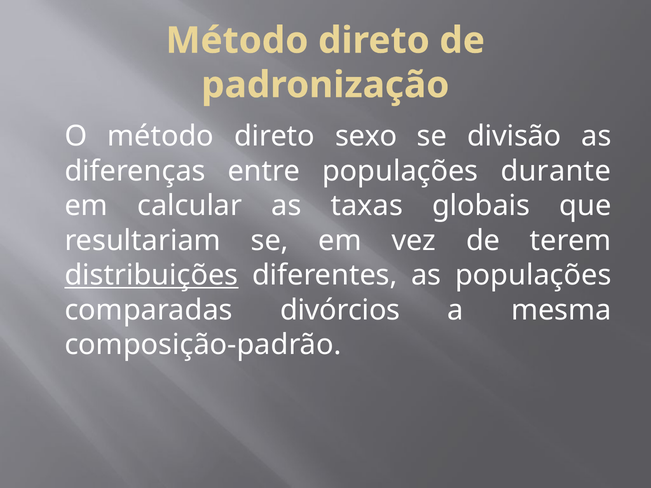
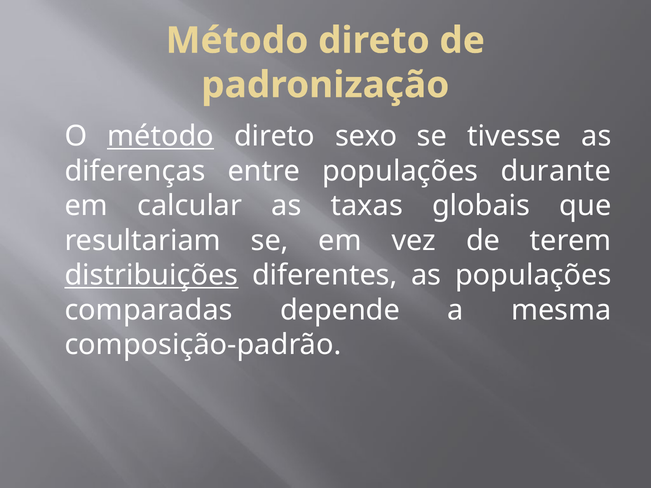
método underline: none -> present (161, 137)
divisão: divisão -> tivesse (514, 137)
divórcios: divórcios -> depende (340, 310)
